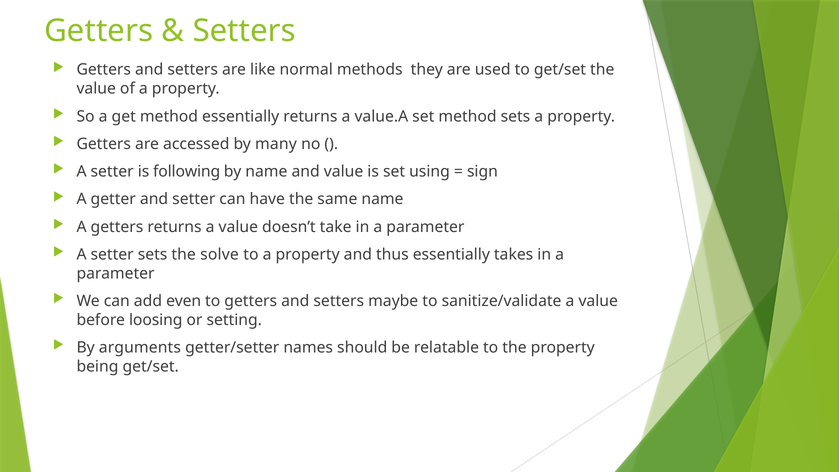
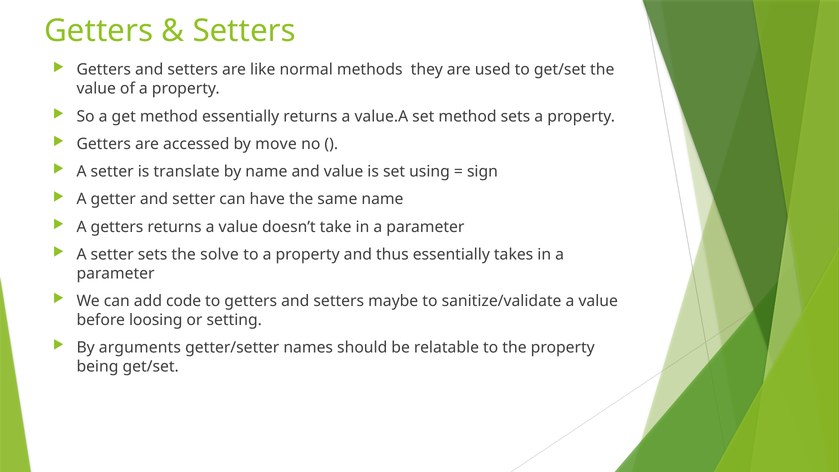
many: many -> move (276, 144)
following: following -> translate (187, 172)
even: even -> code (184, 301)
